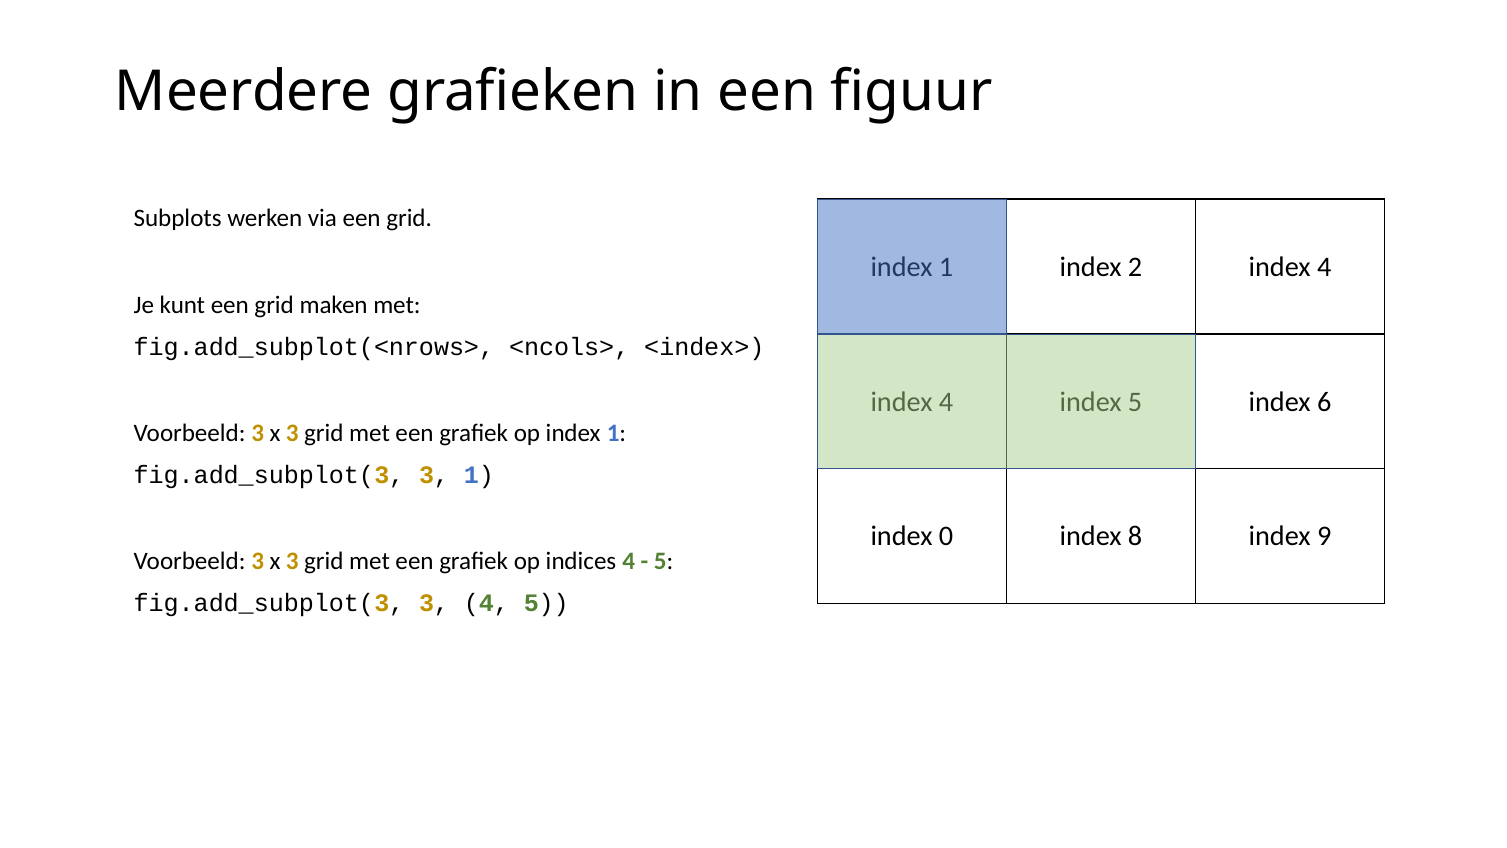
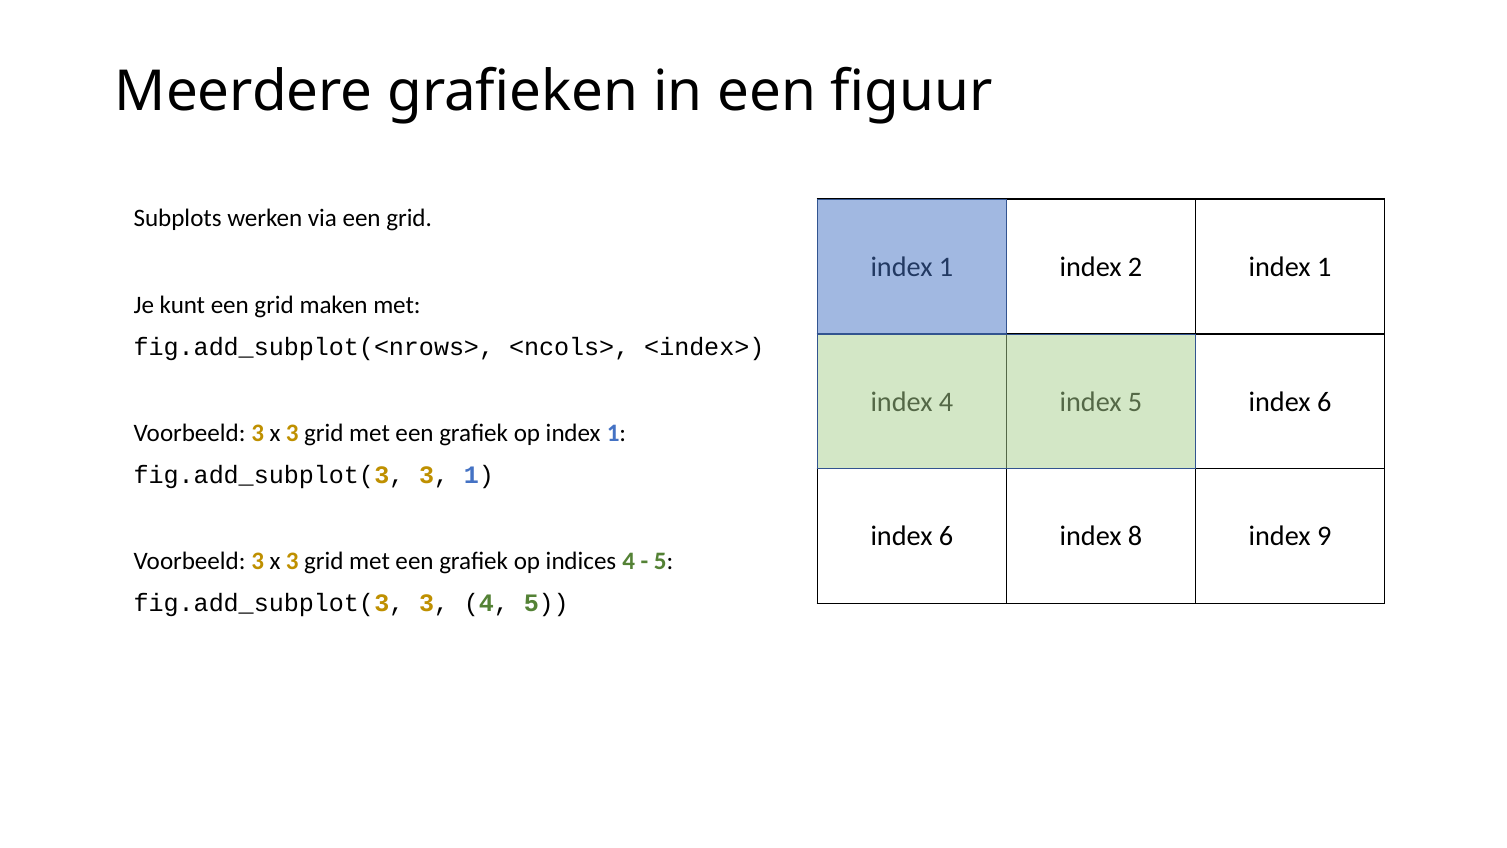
2 index 4: 4 -> 1 (1324, 267)
0: 0 -> 6 (946, 536)
